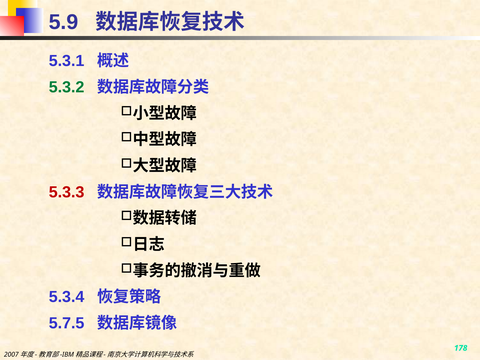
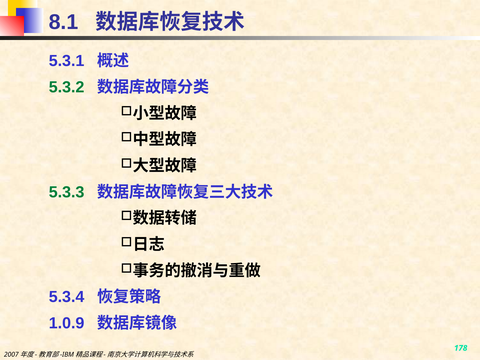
5.9: 5.9 -> 8.1 (64, 22)
5.3.3 colour: red -> green (67, 192)
5.7.5: 5.7.5 -> 1.0.9 (67, 323)
